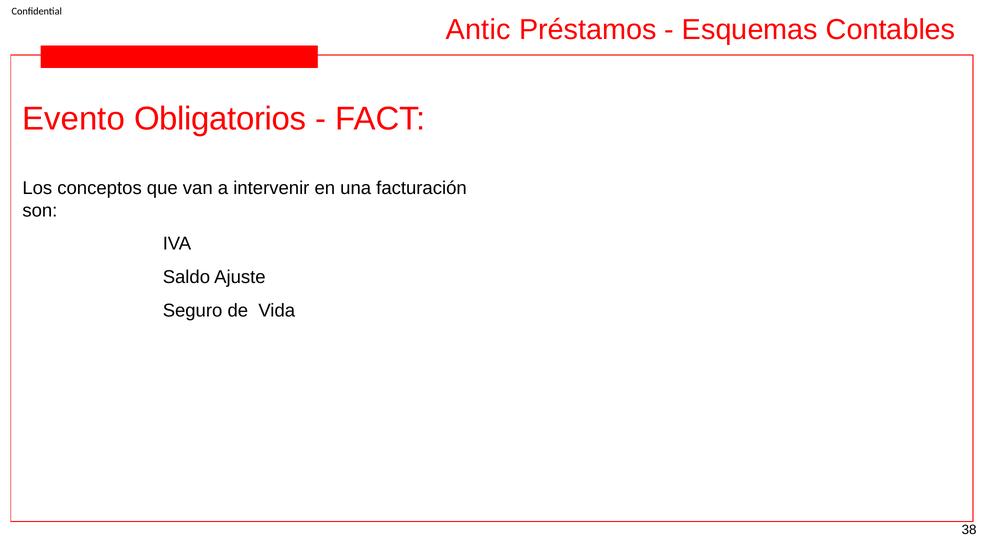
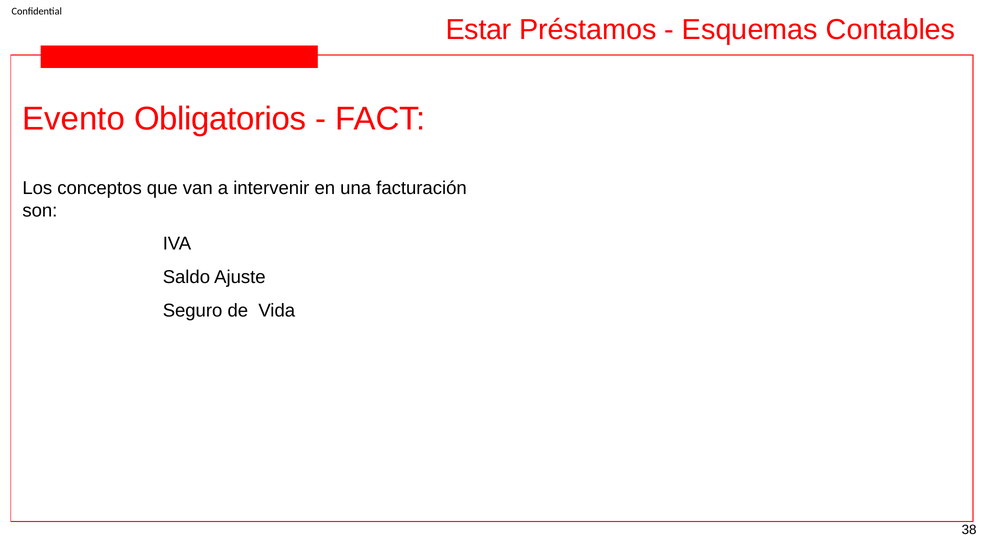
Antic: Antic -> Estar (479, 30)
